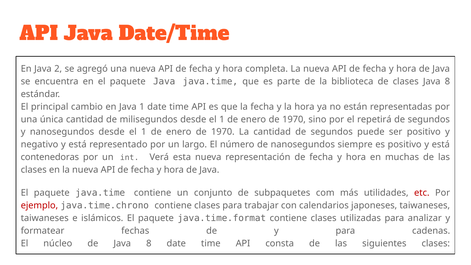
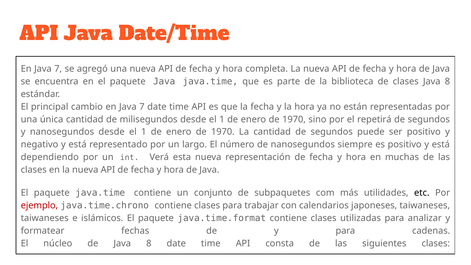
2: 2 -> 7 (58, 69)
cambio en Java 1: 1 -> 7 (142, 107)
contenedoras: contenedoras -> dependiendo (50, 157)
etc colour: red -> black (422, 193)
